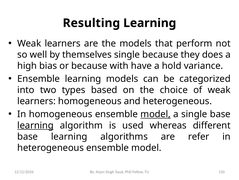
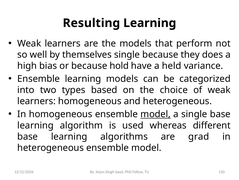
with: with -> hold (119, 66)
hold: hold -> held (172, 66)
learning underline: present -> none (35, 125)
refer: refer -> grad (199, 136)
